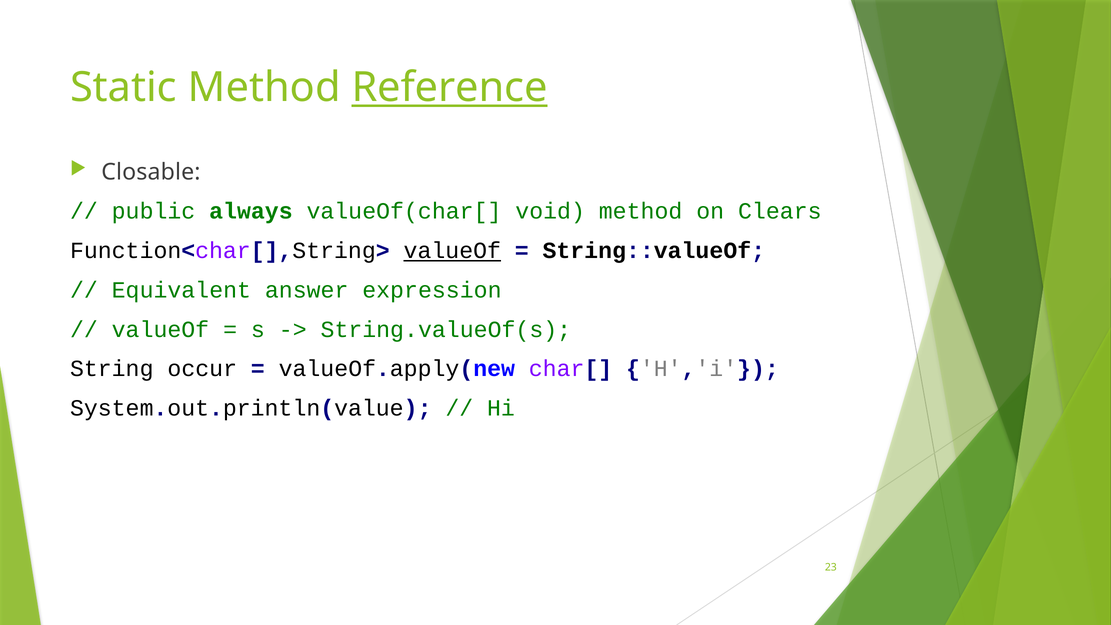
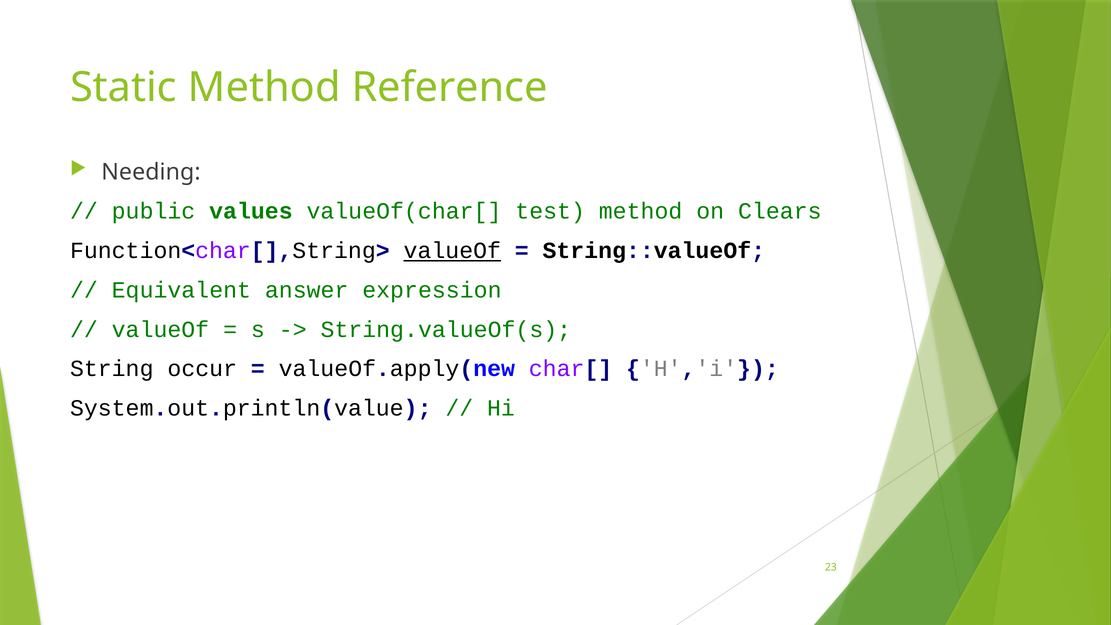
Reference underline: present -> none (450, 88)
Closable: Closable -> Needing (151, 172)
always: always -> values (251, 211)
void: void -> test (550, 211)
